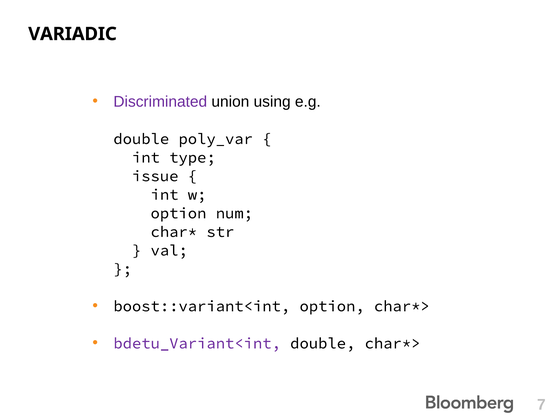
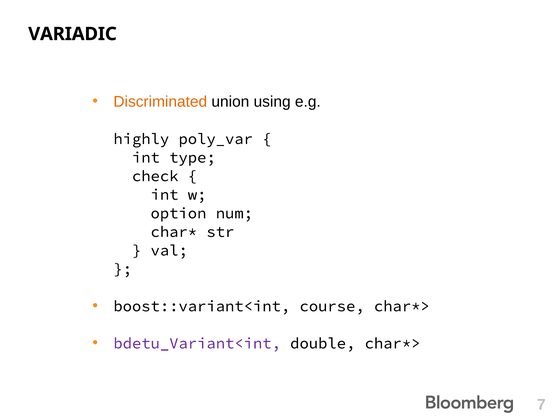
Discriminated colour: purple -> orange (160, 102)
double: double -> highly (141, 139)
issue: issue -> check (155, 176)
boost::variant<int option: option -> course (332, 306)
